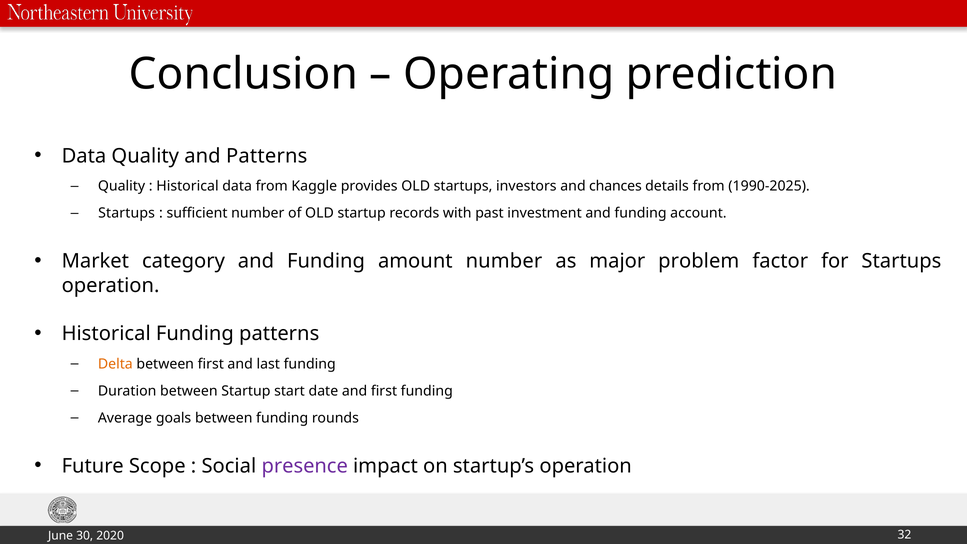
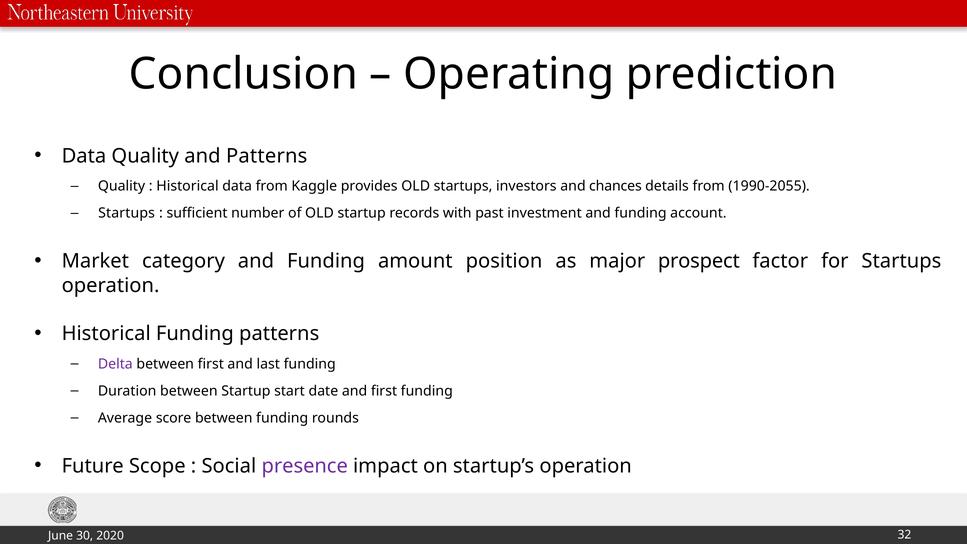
1990-2025: 1990-2025 -> 1990-2055 (769, 186)
amount number: number -> position (504, 261)
problem: problem -> prospect (699, 261)
Delta colour: orange -> purple (115, 364)
goals: goals -> score (174, 418)
